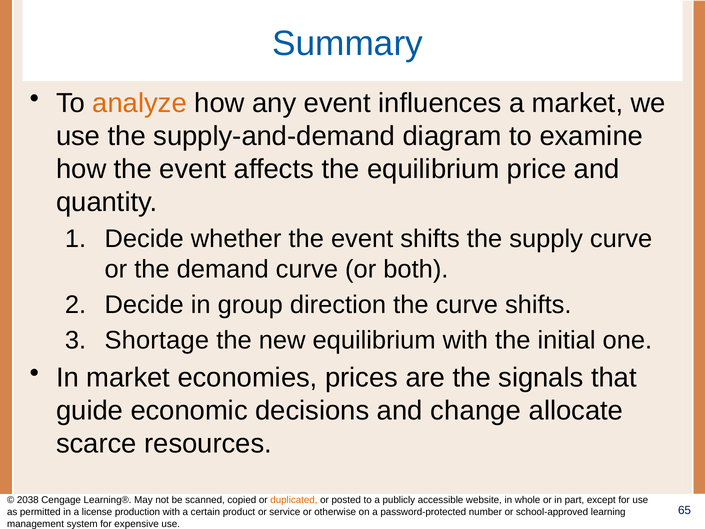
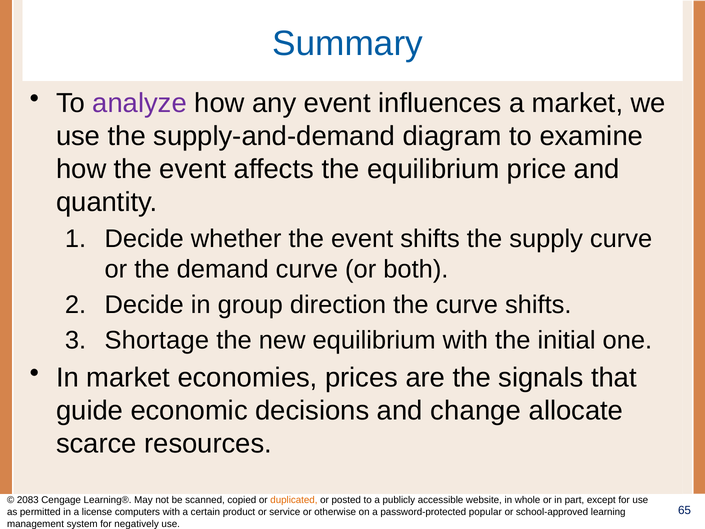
analyze colour: orange -> purple (140, 103)
2038: 2038 -> 2083 (28, 500)
production: production -> computers (137, 512)
number: number -> popular (485, 512)
expensive: expensive -> negatively (137, 524)
